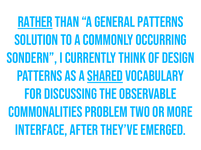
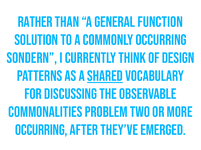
Rather underline: present -> none (35, 22)
general patterns: patterns -> function (160, 22)
interface: interface -> occurring (41, 131)
